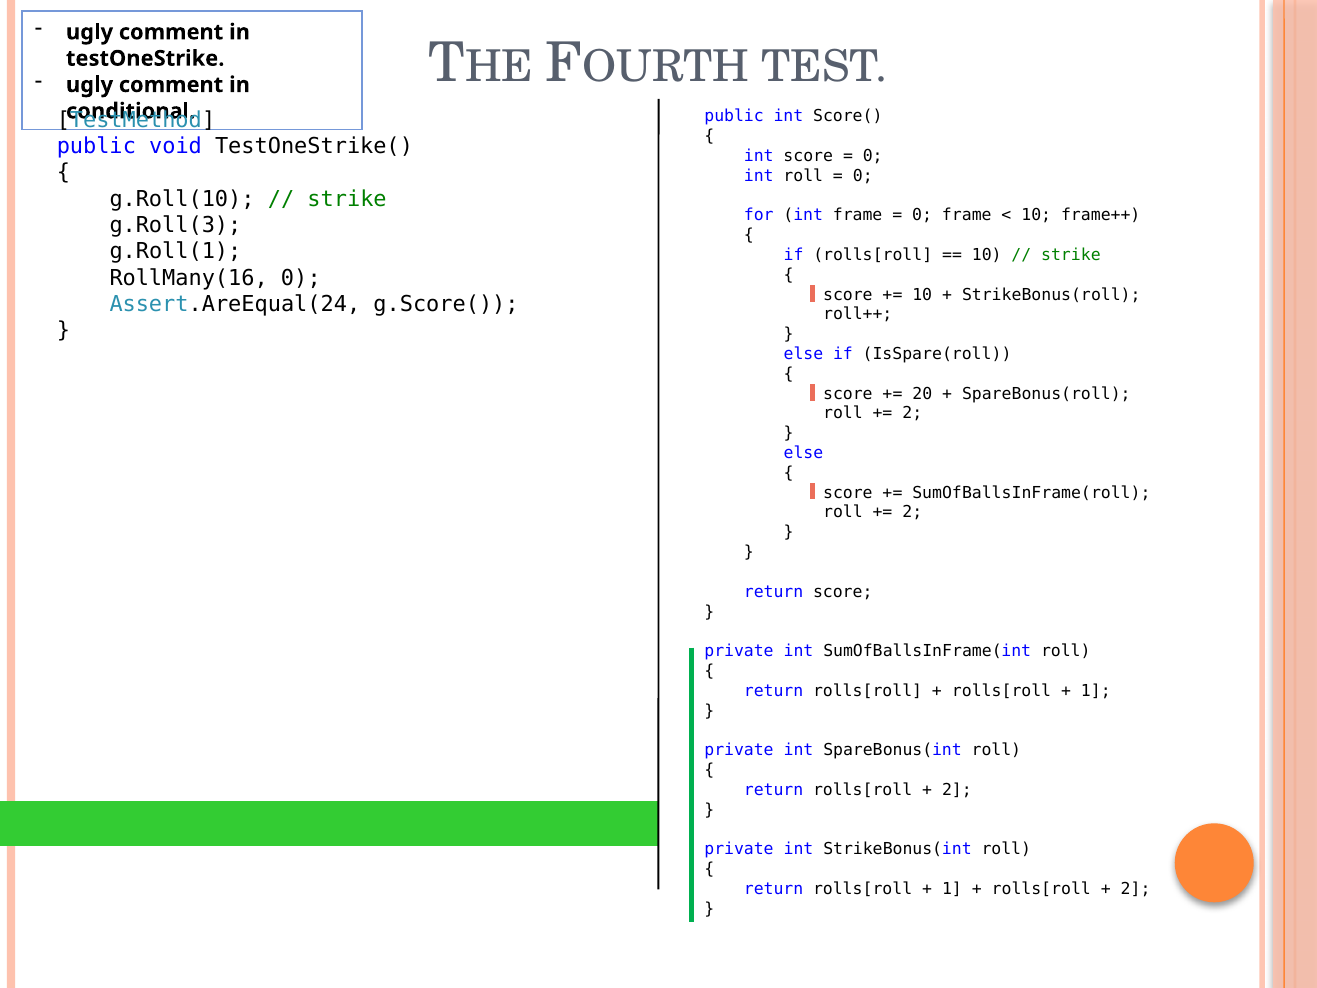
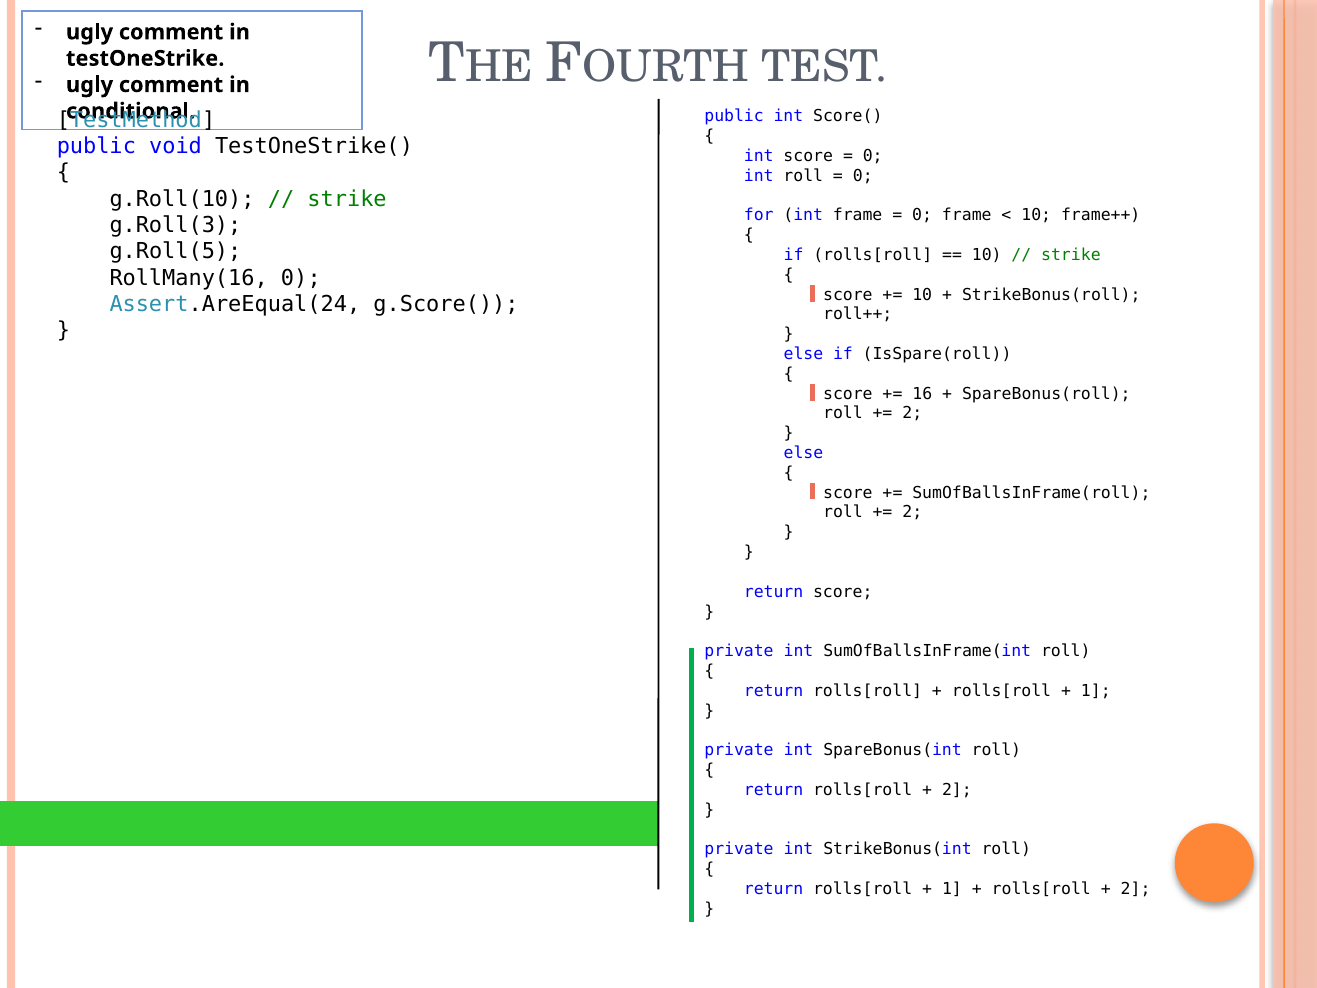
g.Roll(1: g.Roll(1 -> g.Roll(5 (175, 252)
20: 20 -> 16 (922, 394)
